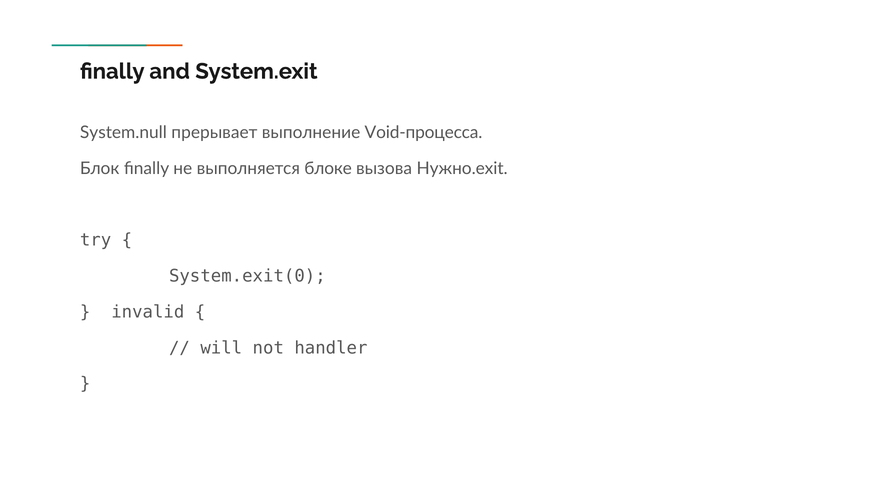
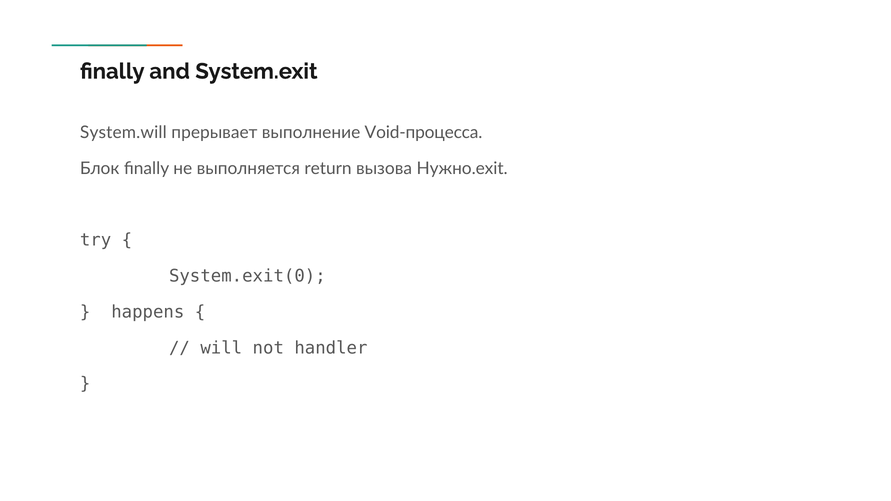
System.null: System.null -> System.will (123, 133)
блоке: блоке -> return (328, 169)
invalid: invalid -> happens (148, 312)
